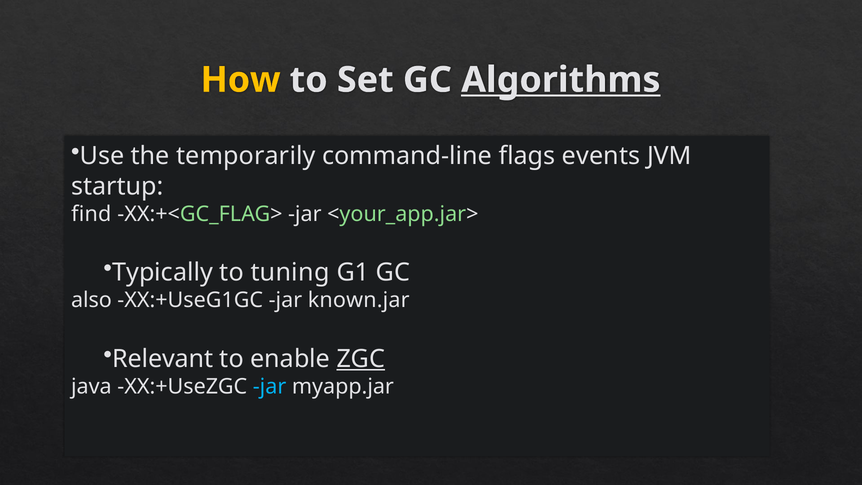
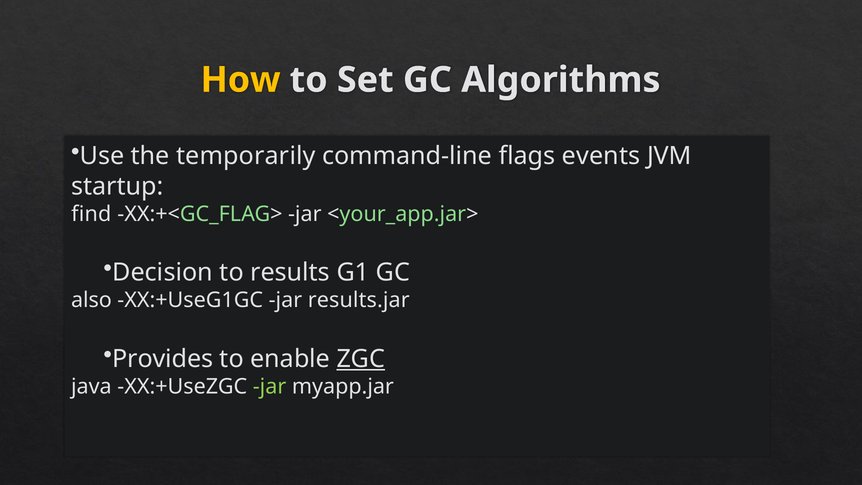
Algorithms underline: present -> none (561, 80)
Typically: Typically -> Decision (163, 272)
tuning: tuning -> results (290, 272)
known.jar: known.jar -> results.jar (359, 300)
Relevant: Relevant -> Provides (163, 359)
jar colour: light blue -> light green (270, 387)
